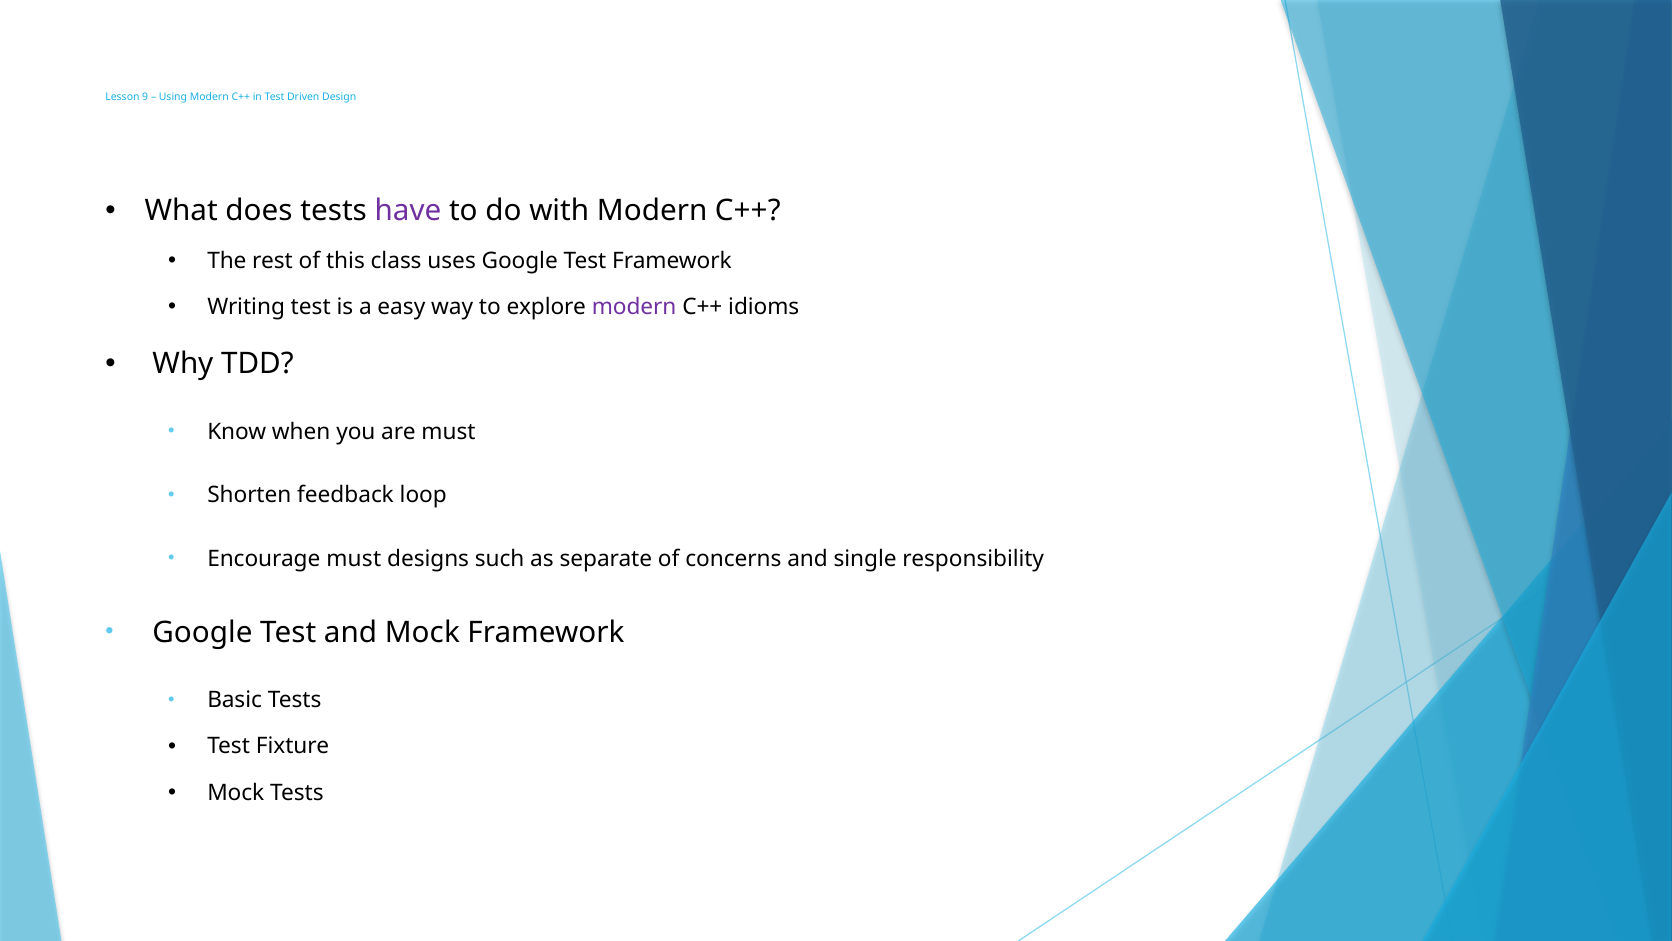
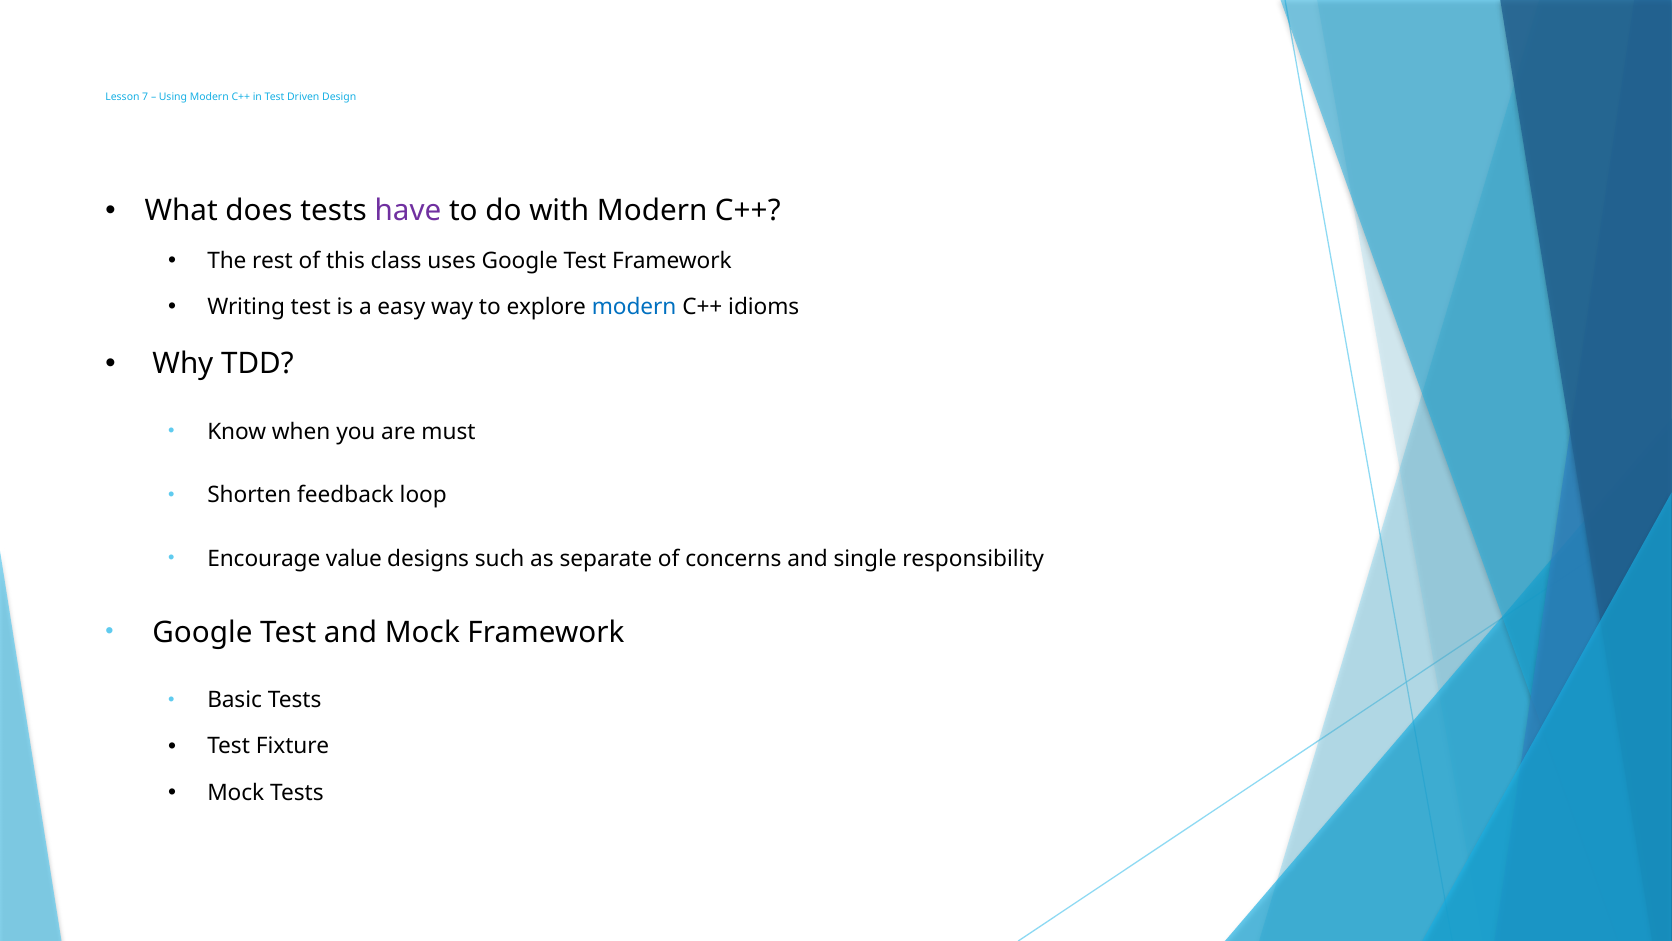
9: 9 -> 7 (145, 97)
modern colour: purple -> blue (634, 307)
Encourage must: must -> value (354, 558)
